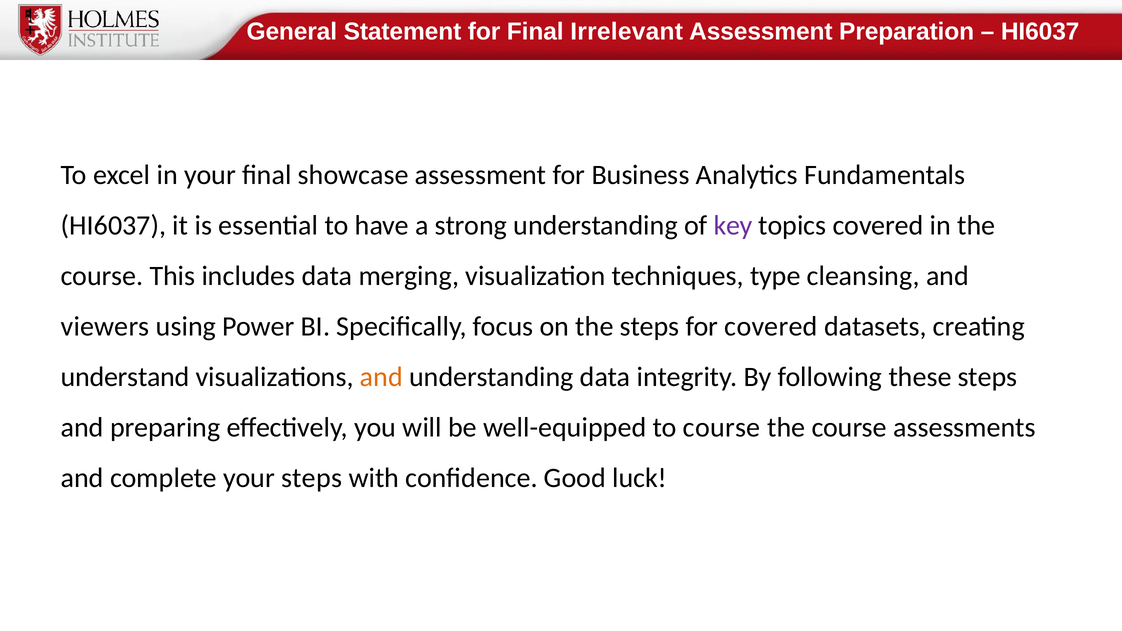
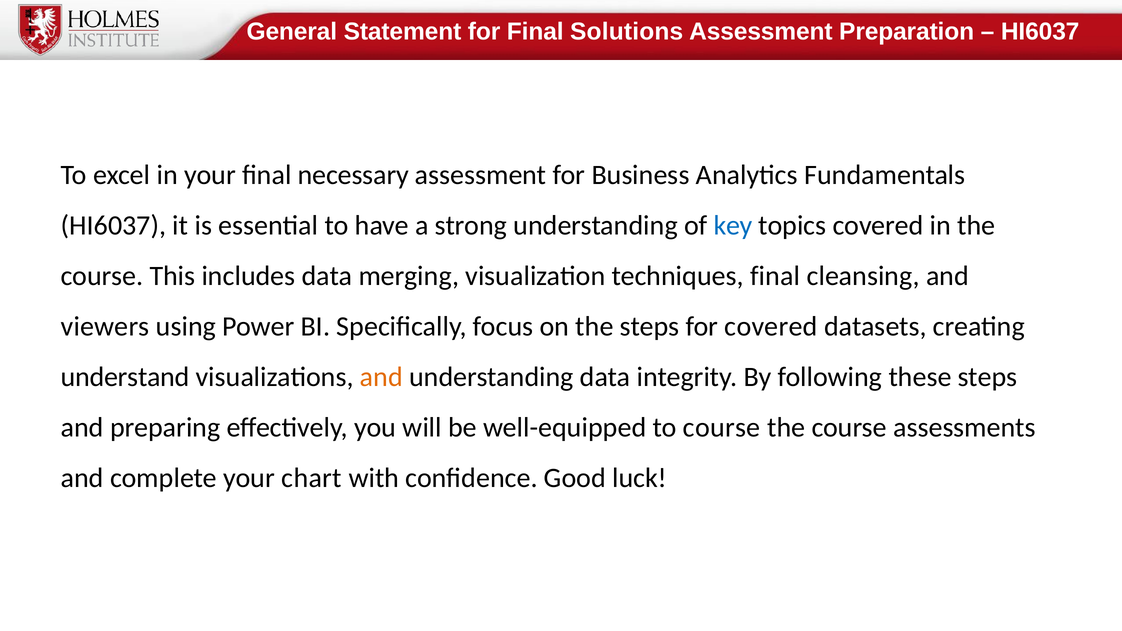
Irrelevant: Irrelevant -> Solutions (627, 32)
showcase: showcase -> necessary (353, 175)
key colour: purple -> blue (733, 226)
techniques type: type -> final (775, 276)
your steps: steps -> chart (312, 478)
